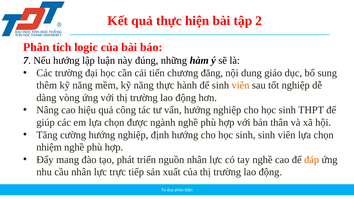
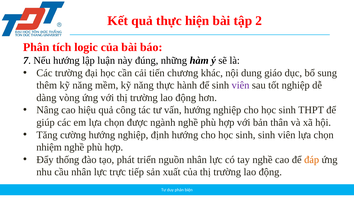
đăng: đăng -> khác (212, 73)
viên colour: orange -> purple (240, 85)
mang: mang -> thống (68, 160)
